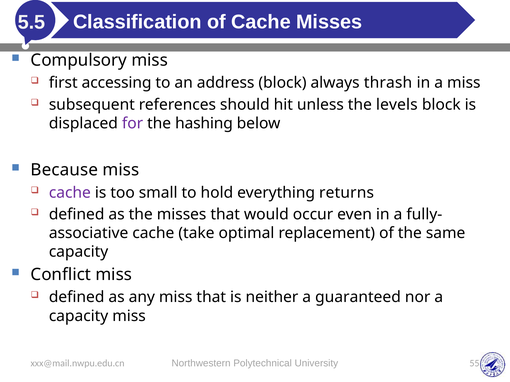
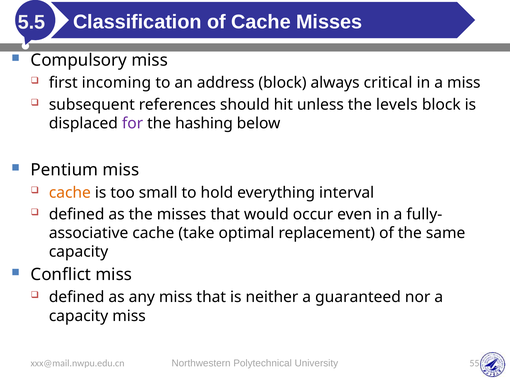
accessing: accessing -> incoming (116, 83)
thrash: thrash -> critical (388, 83)
Because: Because -> Pentium (64, 170)
cache colour: purple -> orange (70, 193)
returns: returns -> interval (347, 193)
